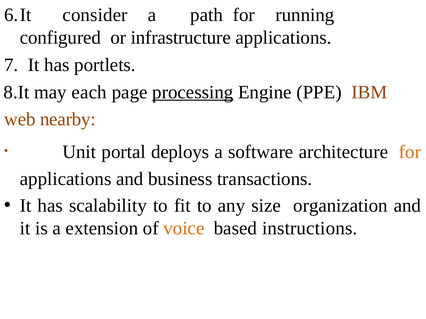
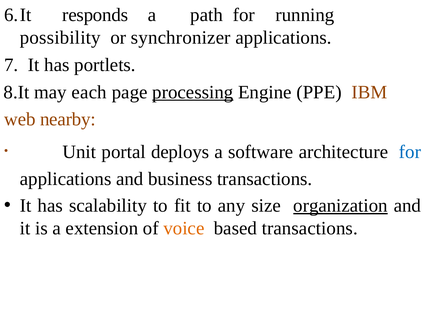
consider: consider -> responds (95, 15)
configured: configured -> possibility (60, 38)
infrastructure: infrastructure -> synchronizer (181, 38)
for colour: orange -> blue (410, 152)
organization underline: none -> present (340, 206)
based instructions: instructions -> transactions (310, 229)
